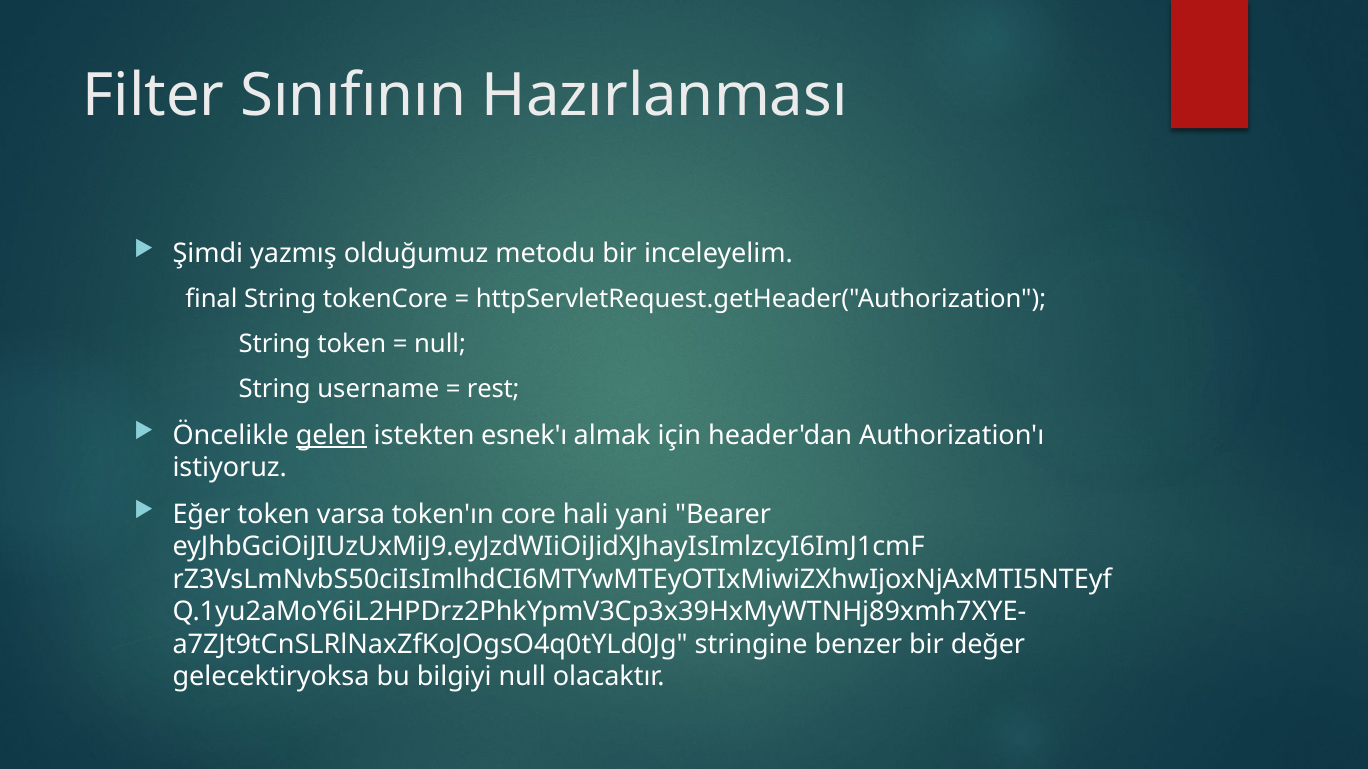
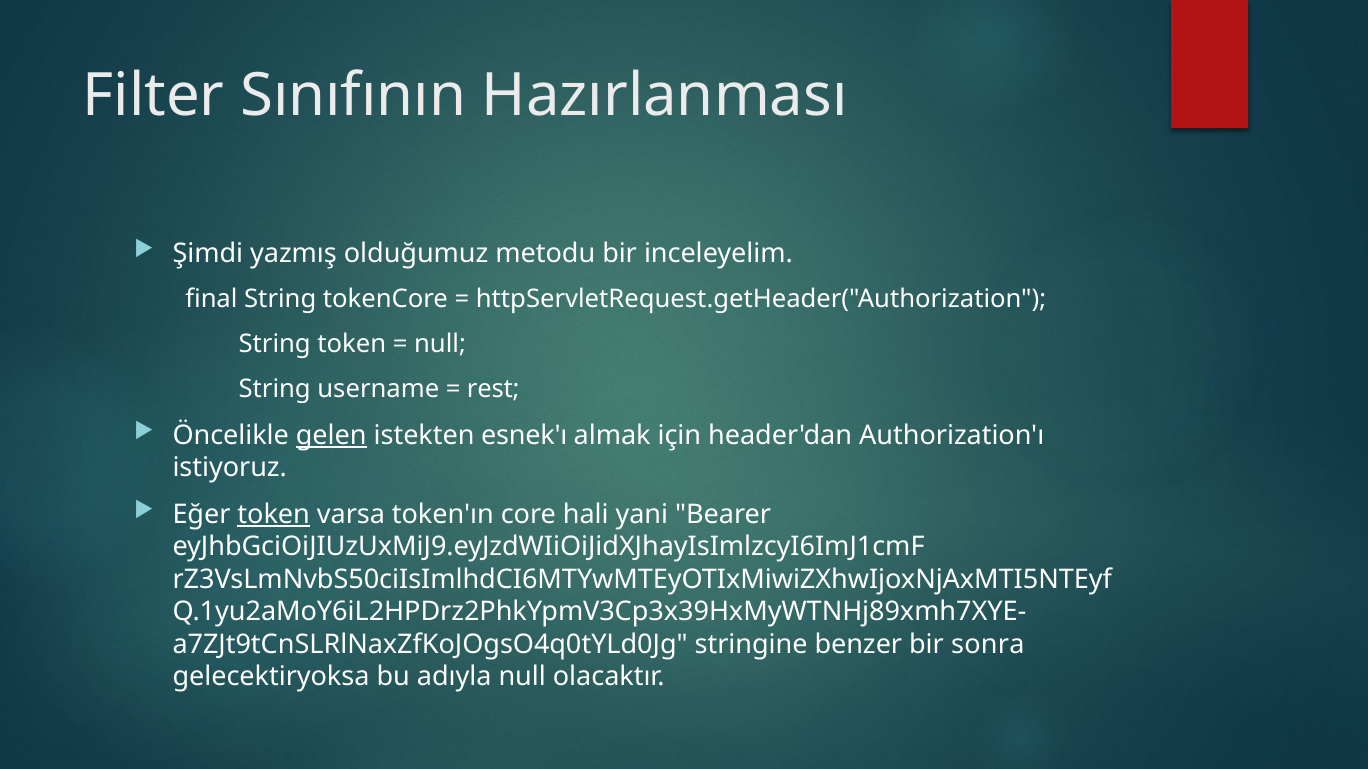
token underline: none -> present (274, 515)
değer: değer -> sonra (988, 645)
bilgiyi: bilgiyi -> adıyla (454, 677)
